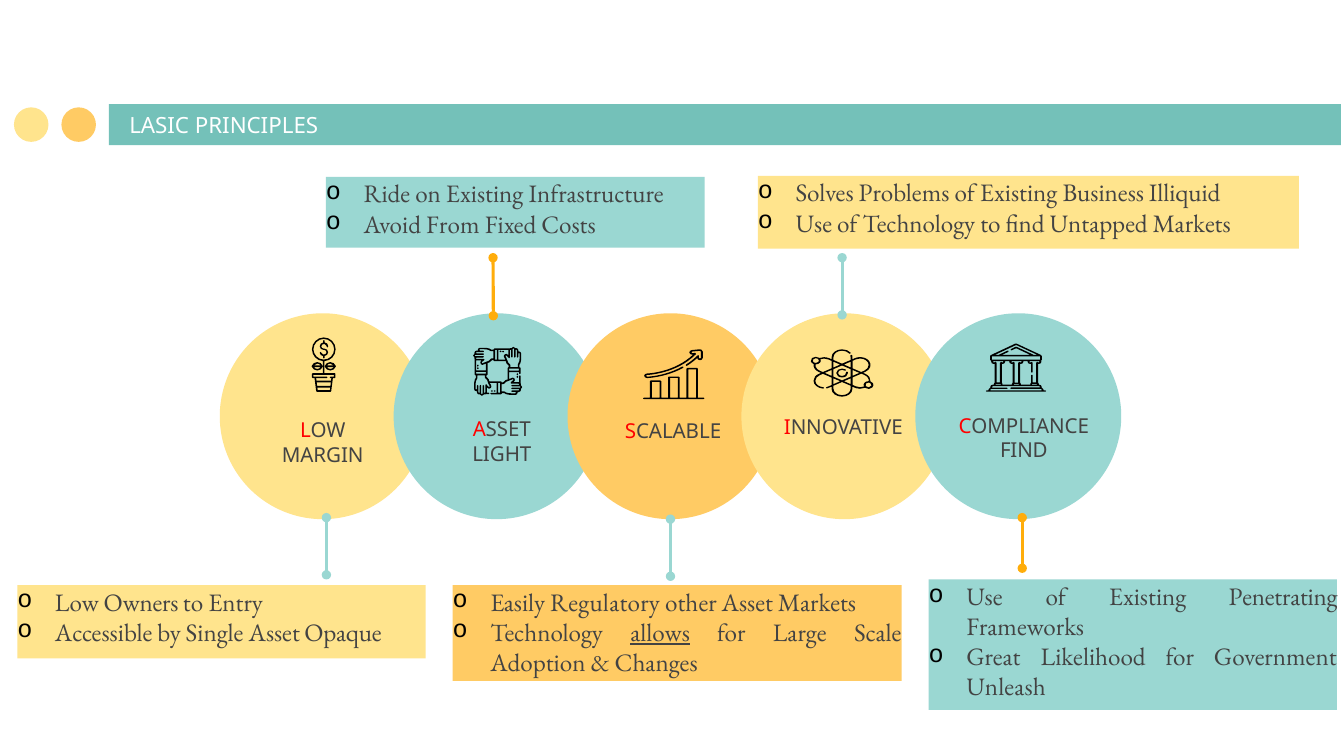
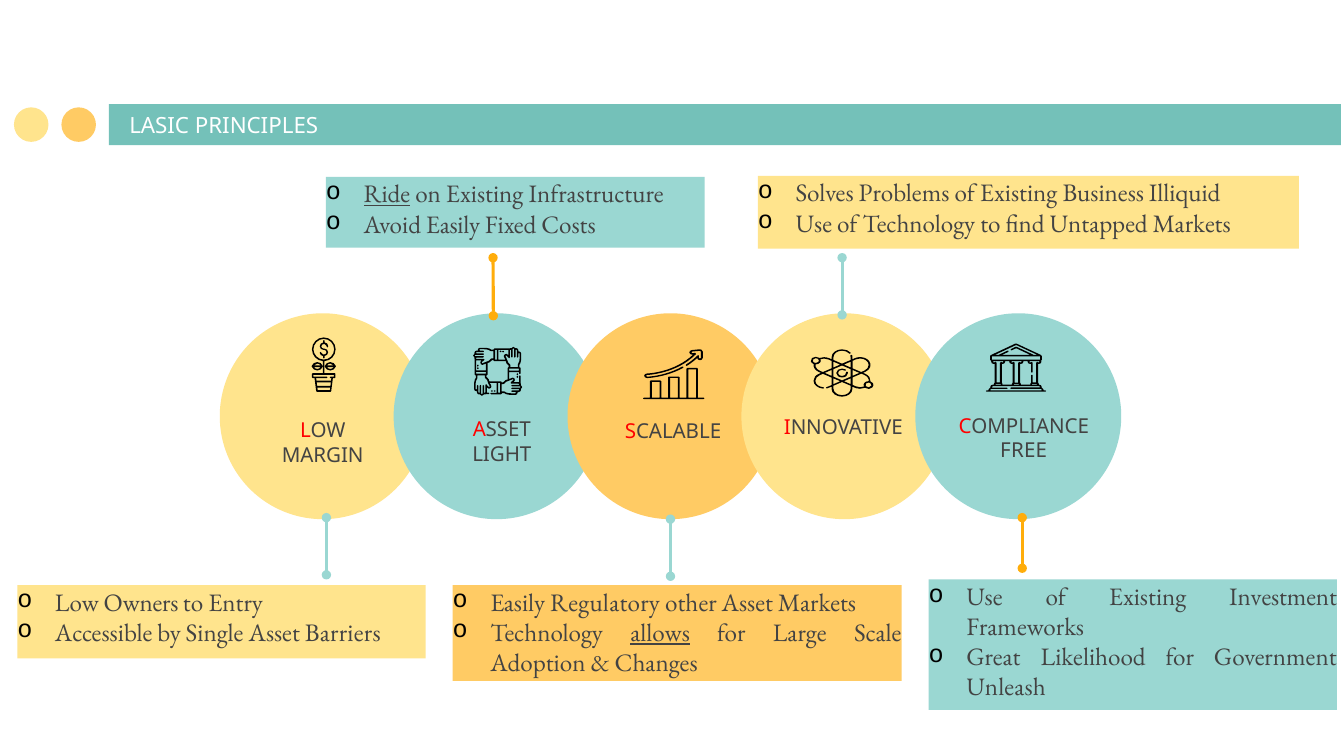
Ride underline: none -> present (387, 195)
Avoid From: From -> Easily (453, 225)
FIND: FIND -> FREE (1024, 451)
Penetrating: Penetrating -> Investment (1283, 597)
Opaque: Opaque -> Barriers (343, 633)
